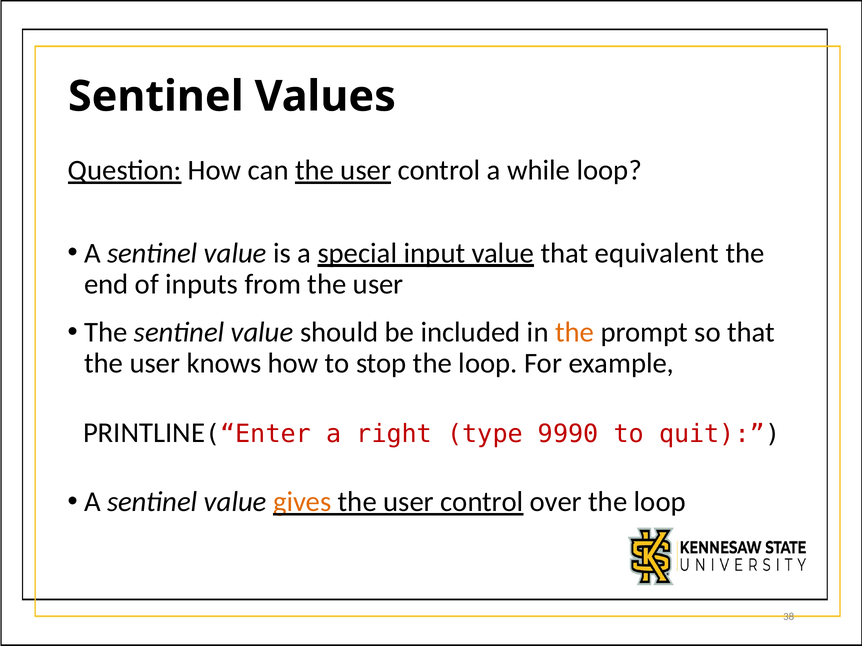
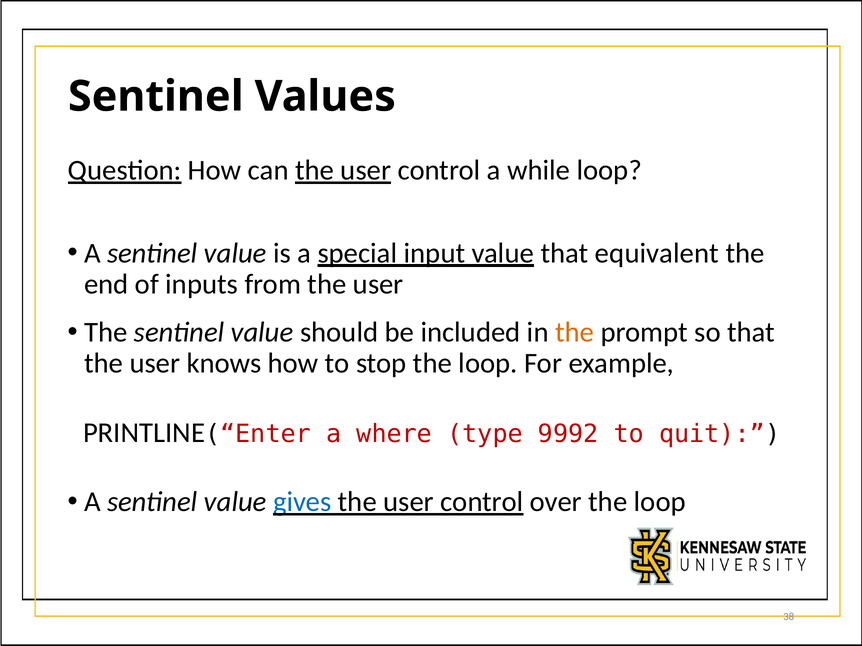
right: right -> where (394, 434)
9990: 9990 -> 9992 (568, 434)
gives colour: orange -> blue (302, 502)
